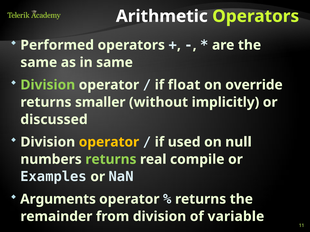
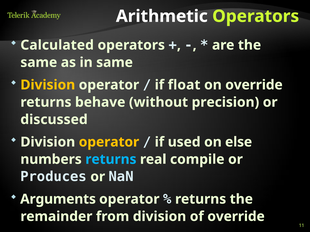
Performed: Performed -> Calculated (57, 45)
Division colour: light green -> yellow (48, 85)
smaller: smaller -> behave (100, 102)
implicitly: implicitly -> precision (225, 102)
null: null -> else (239, 142)
returns colour: light green -> light blue (111, 160)
Examples: Examples -> Produces (54, 177)
of variable: variable -> override (236, 217)
